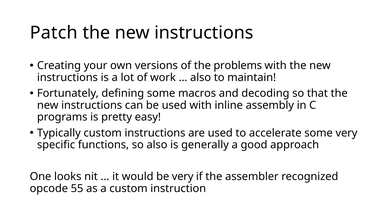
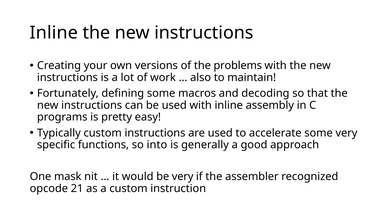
Patch: Patch -> Inline (54, 33)
so also: also -> into (157, 145)
looks: looks -> mask (68, 177)
55: 55 -> 21 (77, 189)
